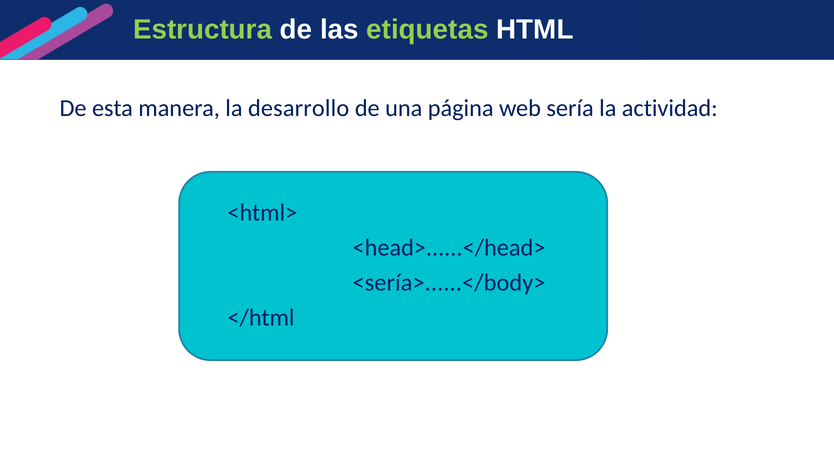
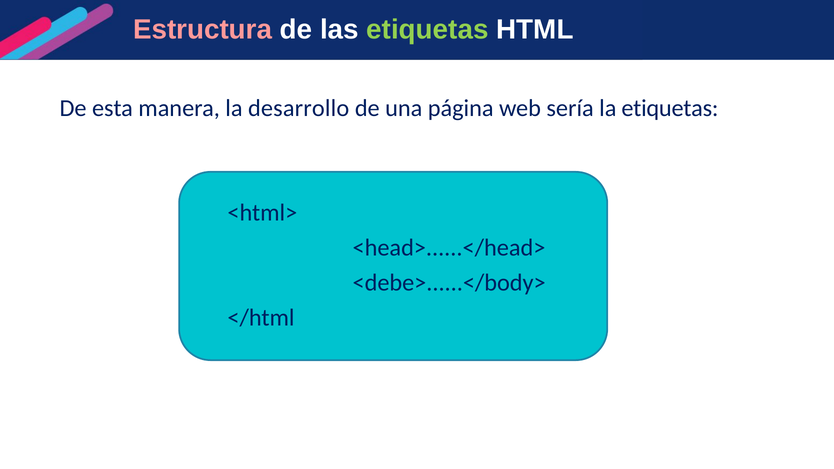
Estructura colour: light green -> pink (203, 30)
la actividad: actividad -> etiquetas (670, 108)
<sería>......</body>: <sería>......</body> -> <debe>......</body> (449, 283)
